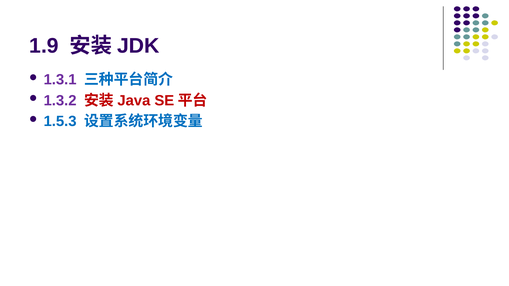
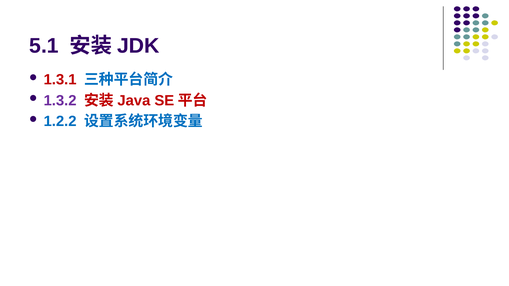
1.9: 1.9 -> 5.1 (44, 46)
1.3.1 colour: purple -> red (60, 80)
1.5.3: 1.5.3 -> 1.2.2 (60, 121)
